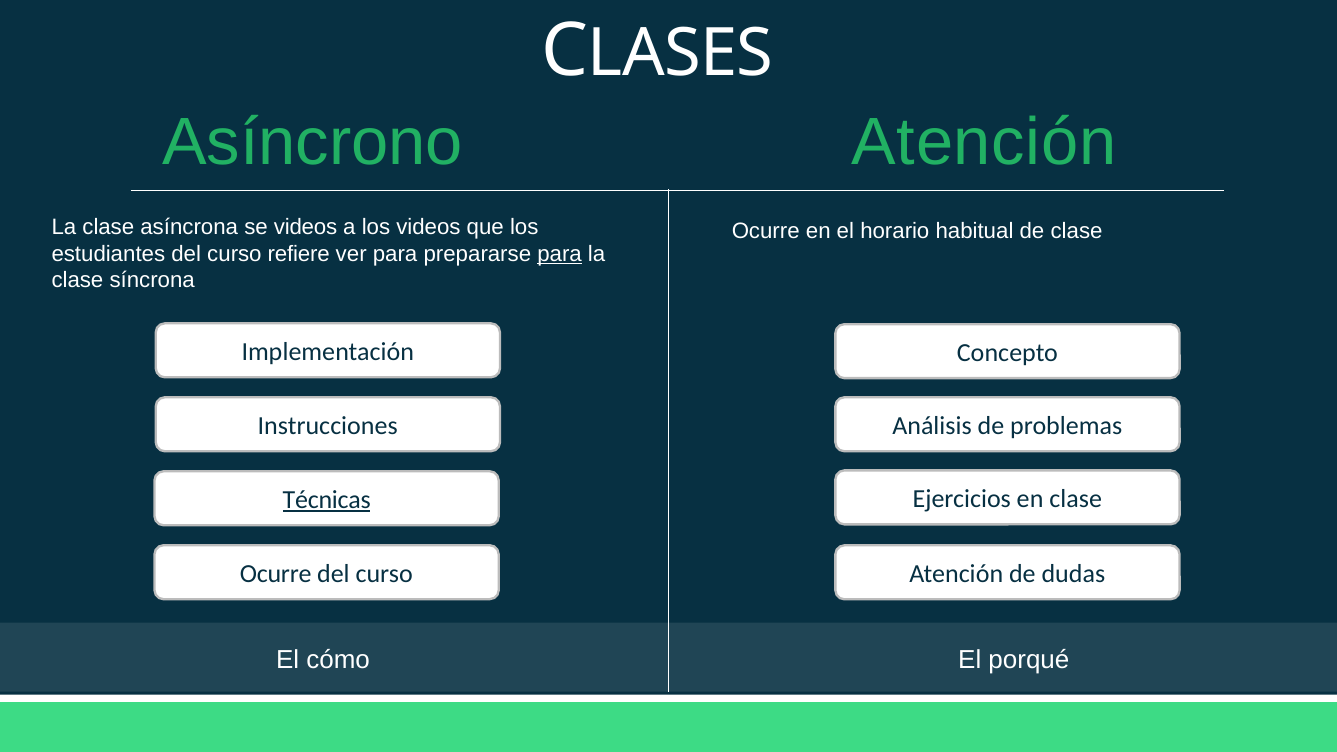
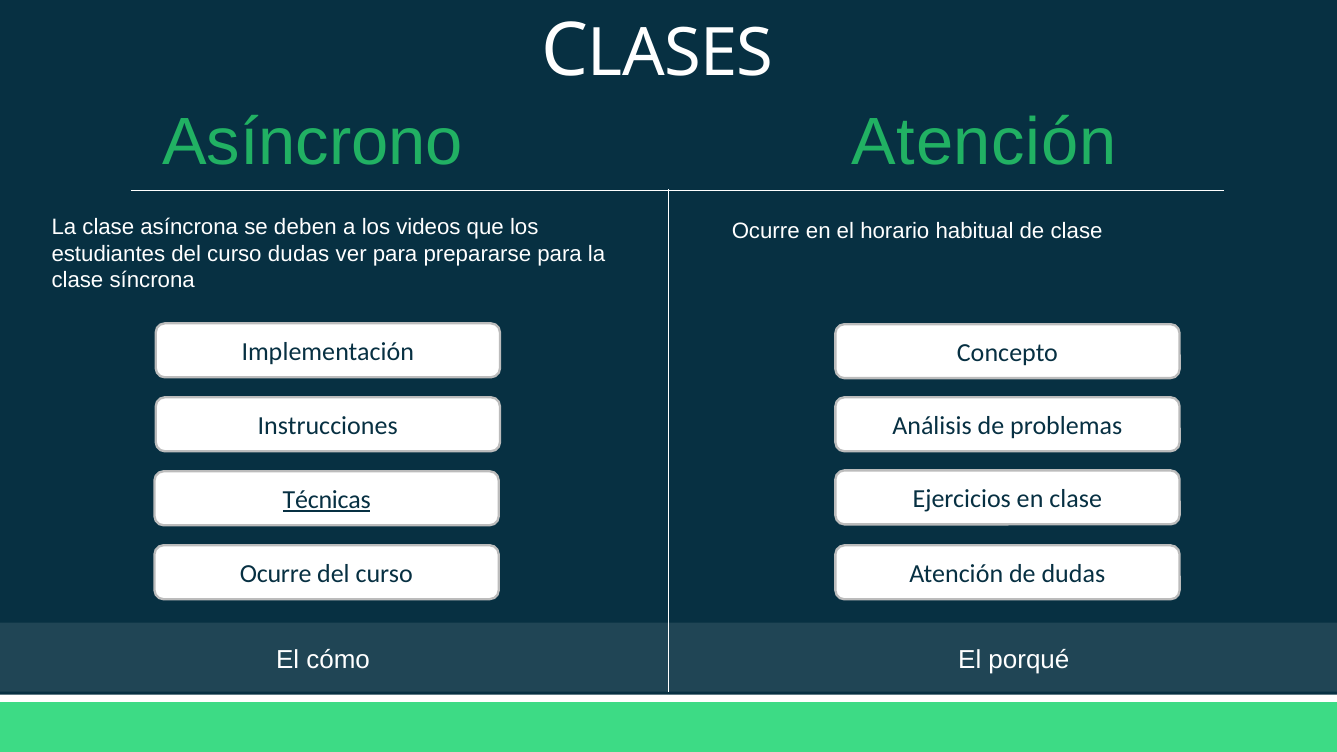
se videos: videos -> deben (305, 227)
curso refiere: refiere -> dudas (299, 254)
para underline: present -> none (560, 254)
